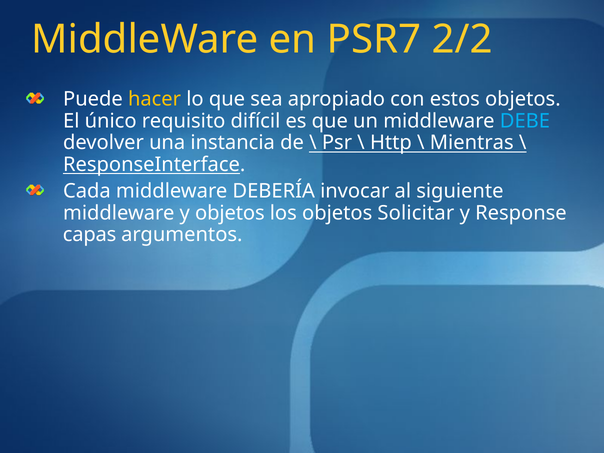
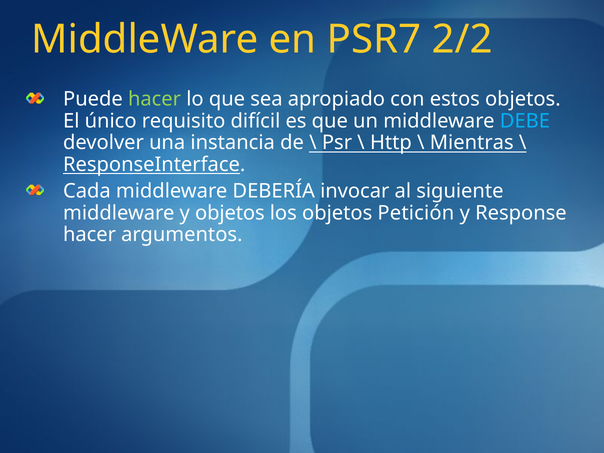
hacer colour: yellow -> light green (155, 99)
Solicitar: Solicitar -> Petición (416, 213)
capas: capas -> hacer (90, 235)
